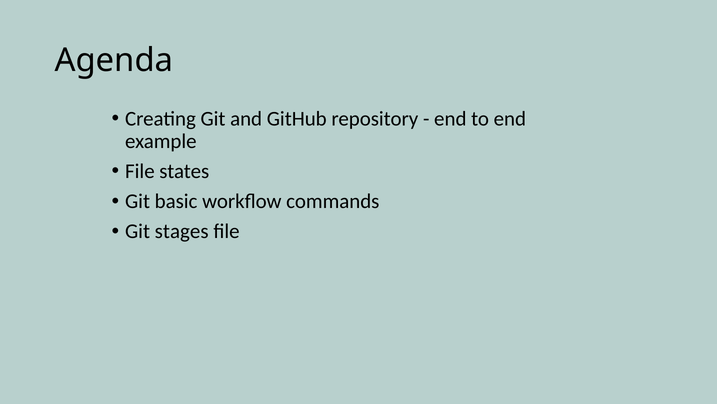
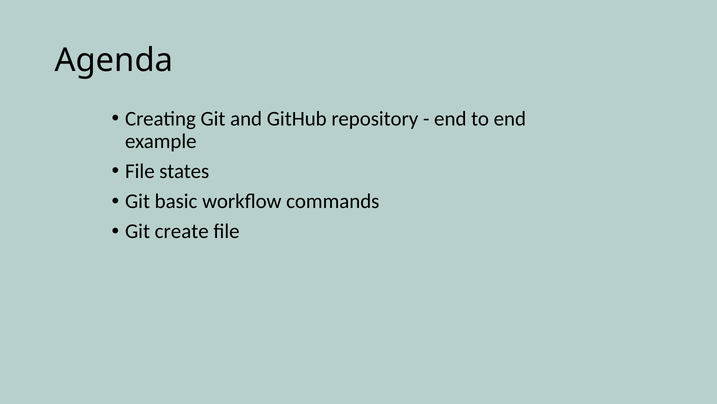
stages: stages -> create (182, 231)
